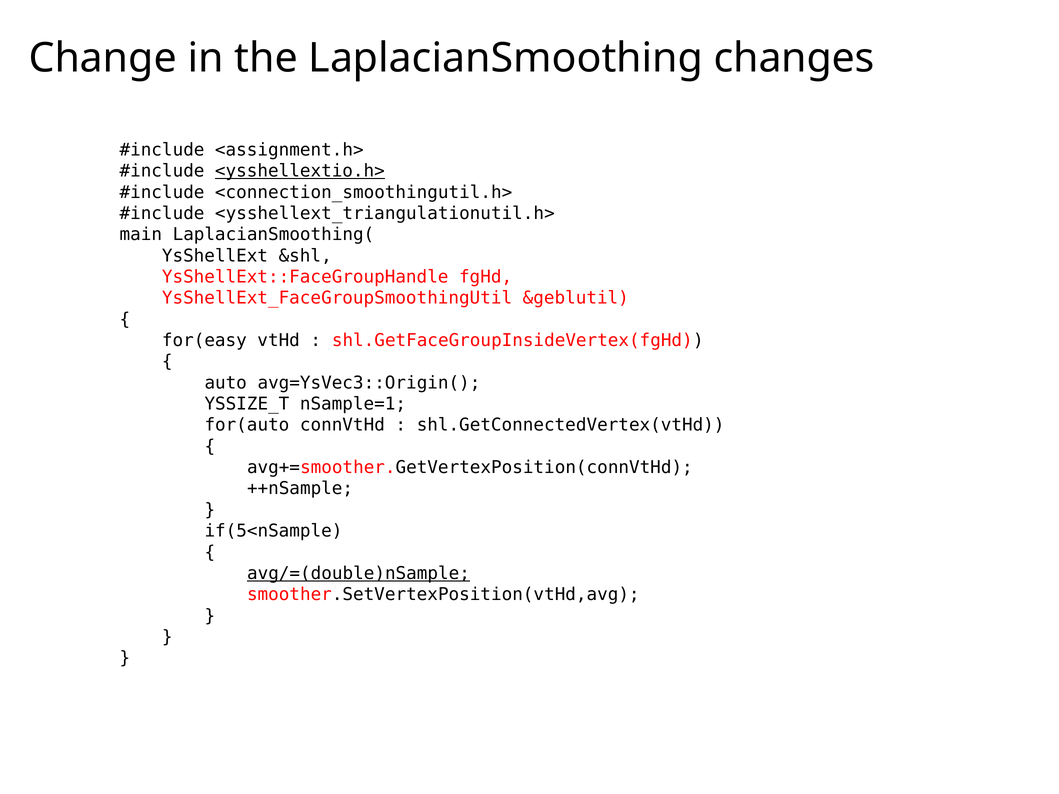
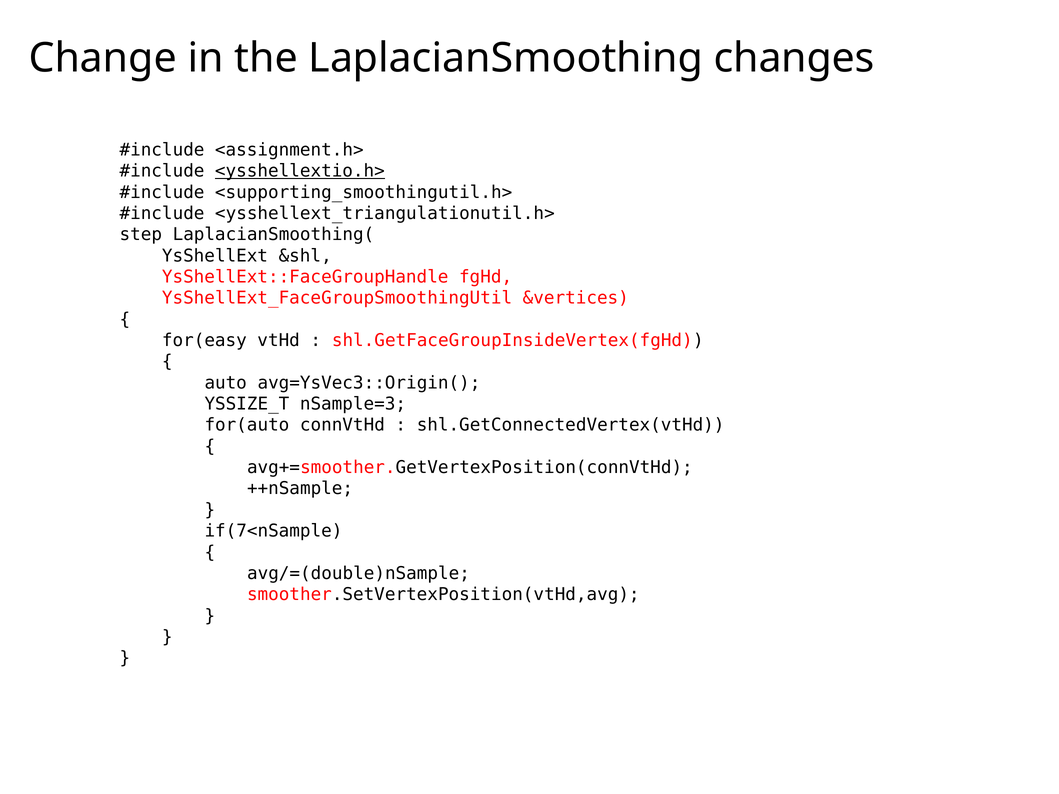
<connection_smoothingutil.h>: <connection_smoothingutil.h> -> <supporting_smoothingutil.h> (364, 192)
main: main -> step (141, 235)
&geblutil: &geblutil -> &vertices (576, 298)
nSample=1: nSample=1 -> nSample=3 (353, 404)
if(5<nSample: if(5<nSample -> if(7<nSample (273, 531)
avg/=(double)nSample underline: present -> none (358, 574)
